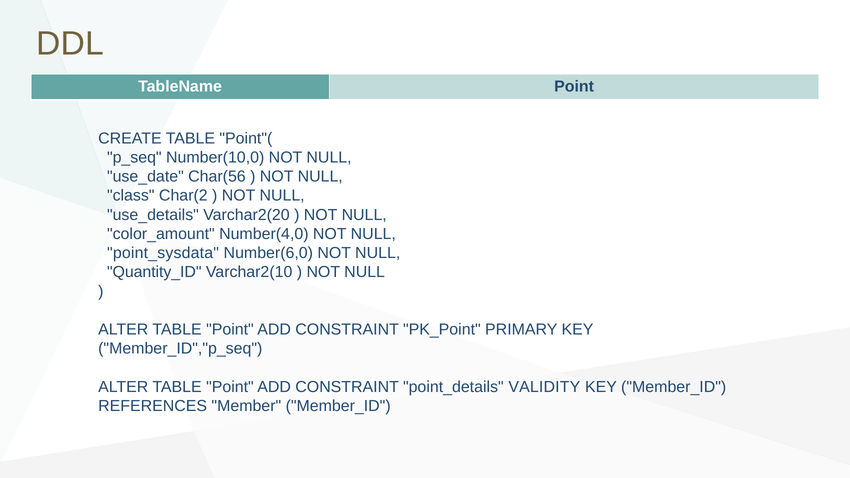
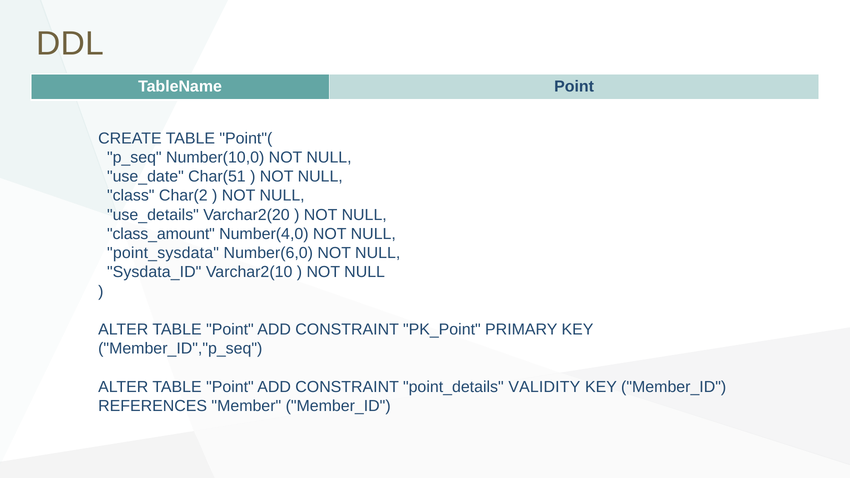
Char(56: Char(56 -> Char(51 (217, 177)
color_amount: color_amount -> class_amount (161, 234)
Quantity_ID: Quantity_ID -> Sysdata_ID (154, 272)
